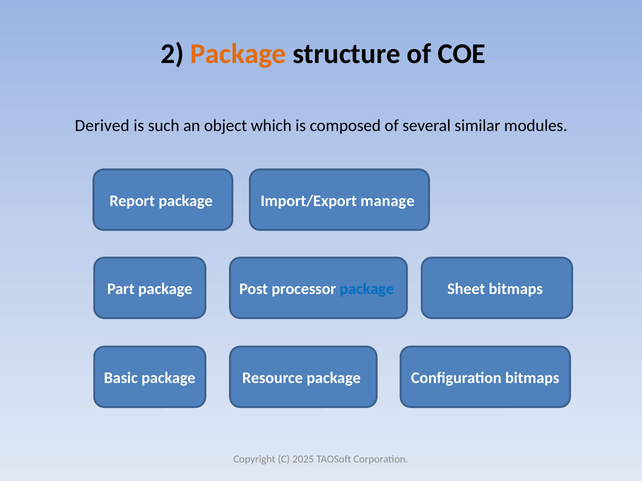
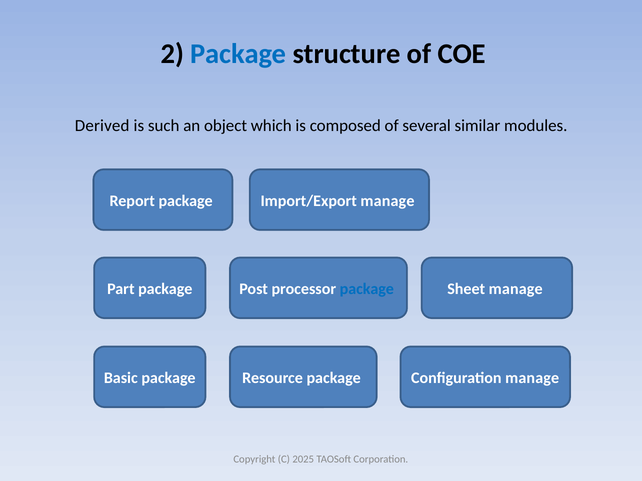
Package colour: orange -> blue (238, 54)
Sheet bitmaps: bitmaps -> manage (516, 289)
Configuration bitmaps: bitmaps -> manage (532, 378)
